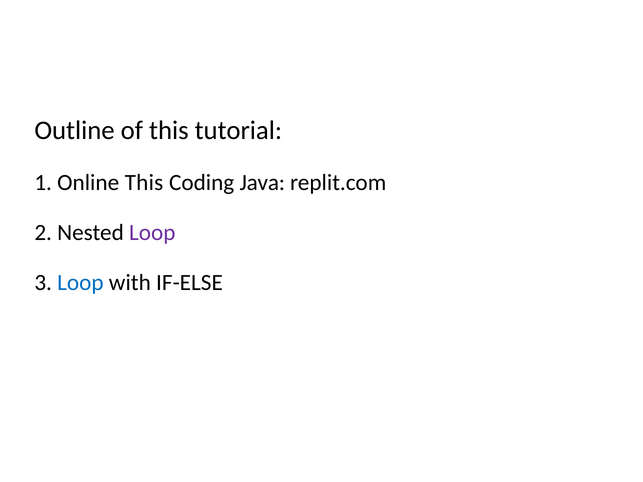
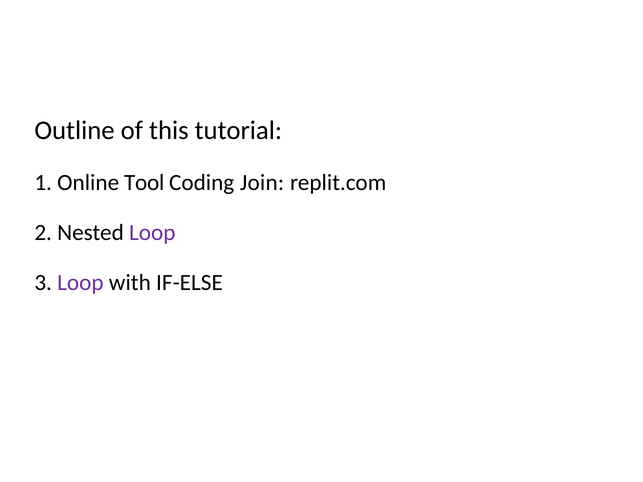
Online This: This -> Tool (144, 183)
Java: Java -> Join (262, 183)
Loop colour: blue -> purple (80, 283)
